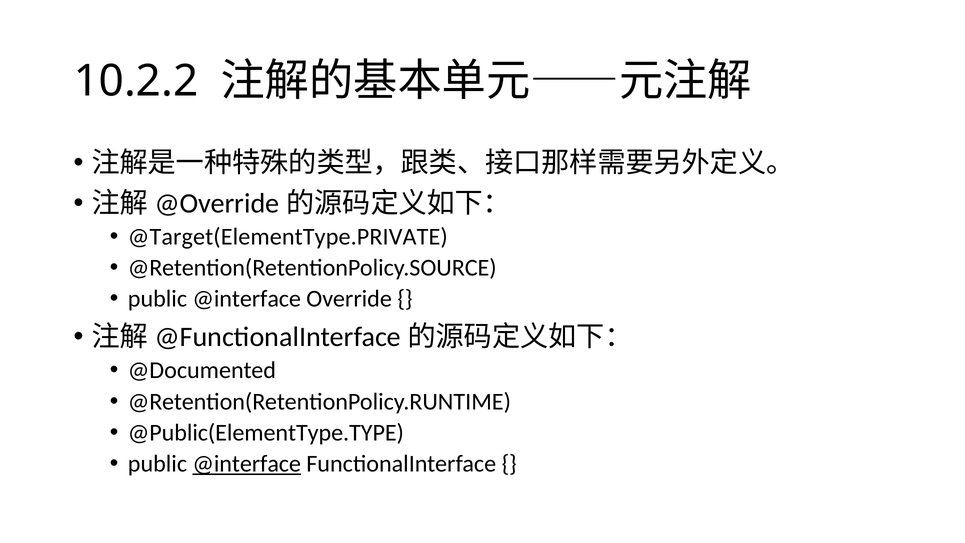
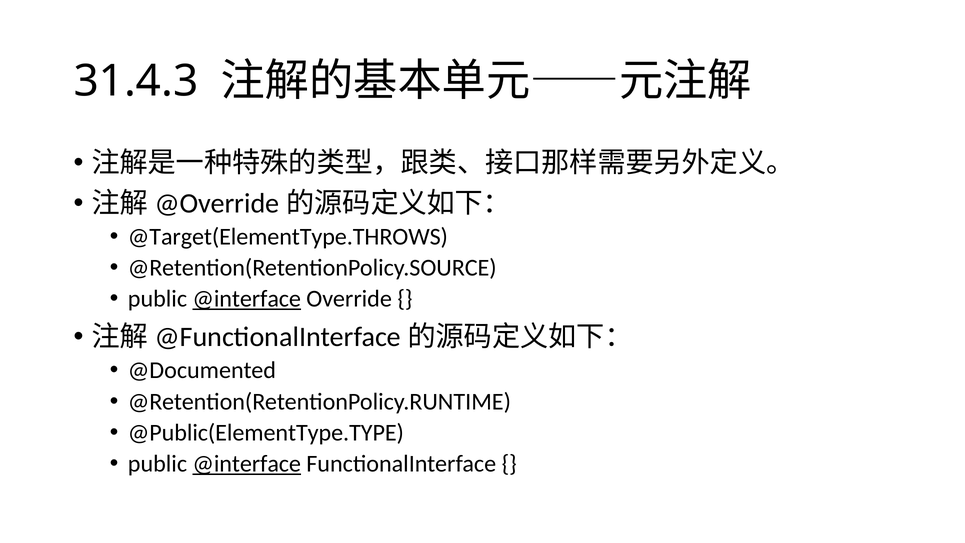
10.2.2: 10.2.2 -> 31.4.3 (136, 81)
@Target(ElementType.PRIVATE: @Target(ElementType.PRIVATE -> @Target(ElementType.THROWS (288, 237)
@interface underline: none -> present (247, 299)
